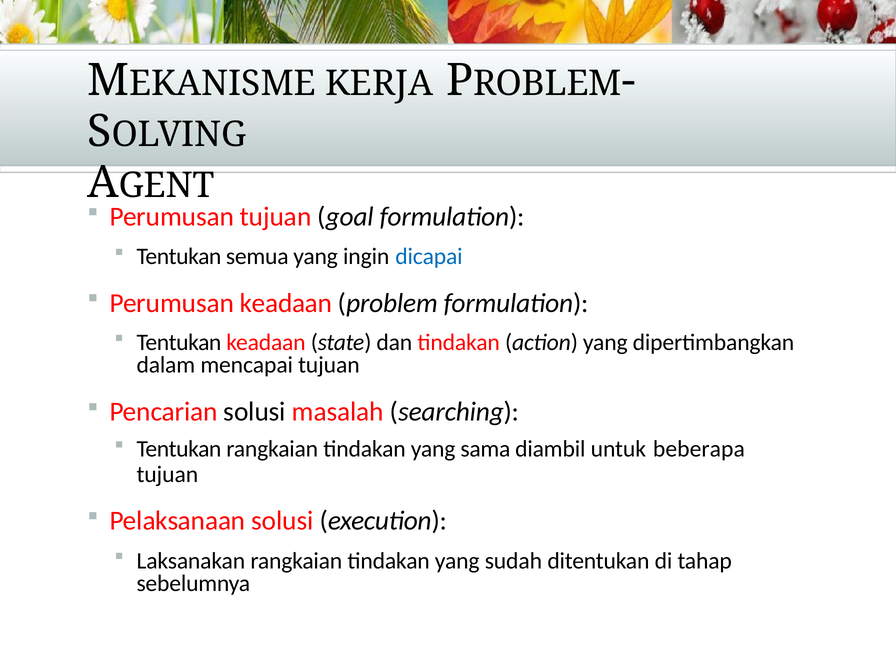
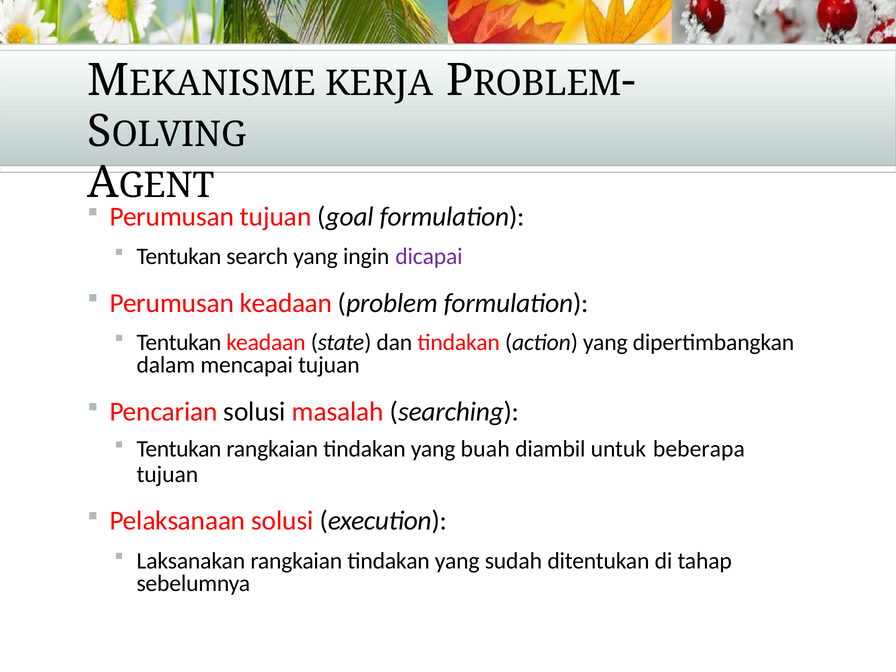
semua: semua -> search (257, 256)
dicapai colour: blue -> purple (429, 256)
sama: sama -> buah (485, 449)
